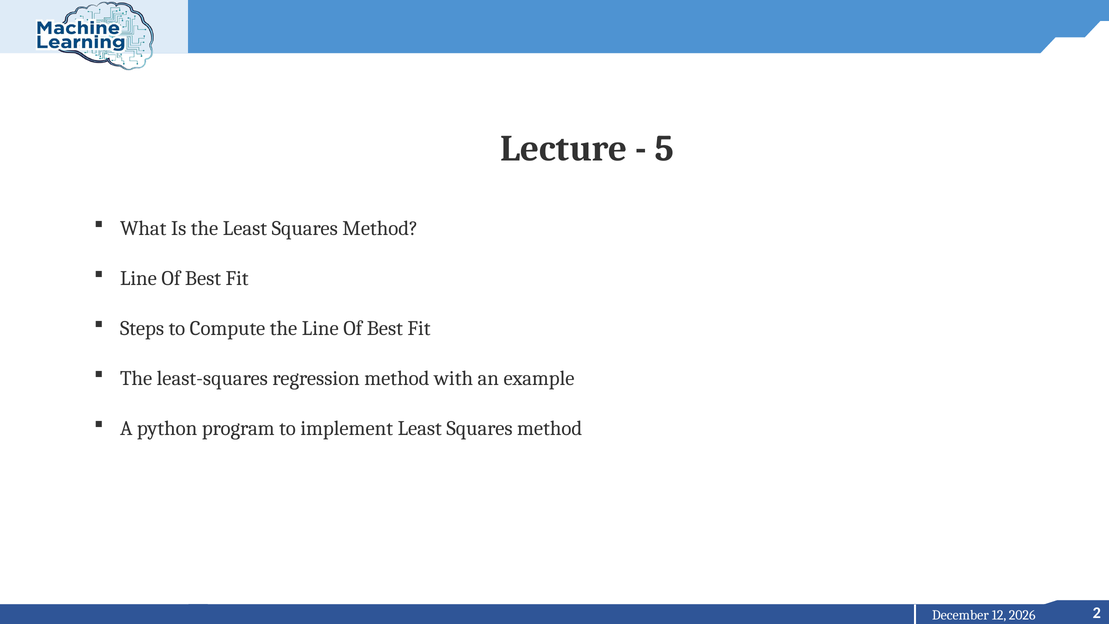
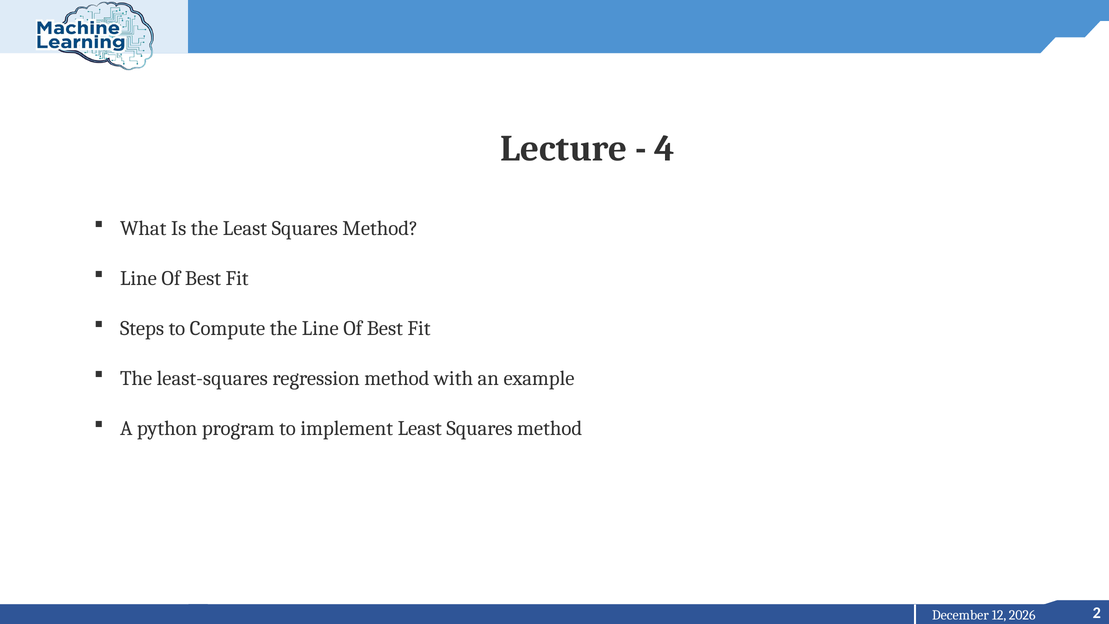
5: 5 -> 4 (665, 148)
